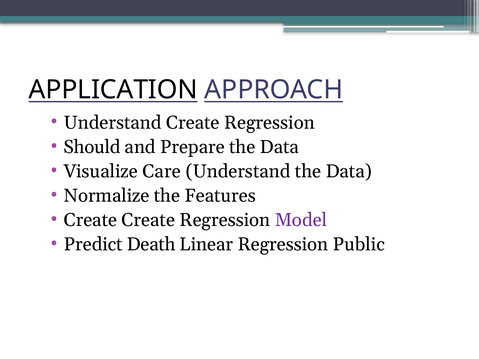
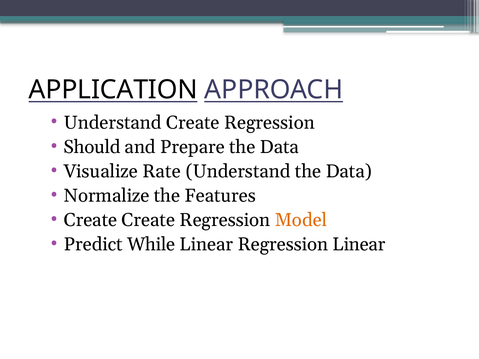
Care: Care -> Rate (162, 171)
Model colour: purple -> orange (301, 220)
Death: Death -> While (151, 244)
Regression Public: Public -> Linear (359, 244)
